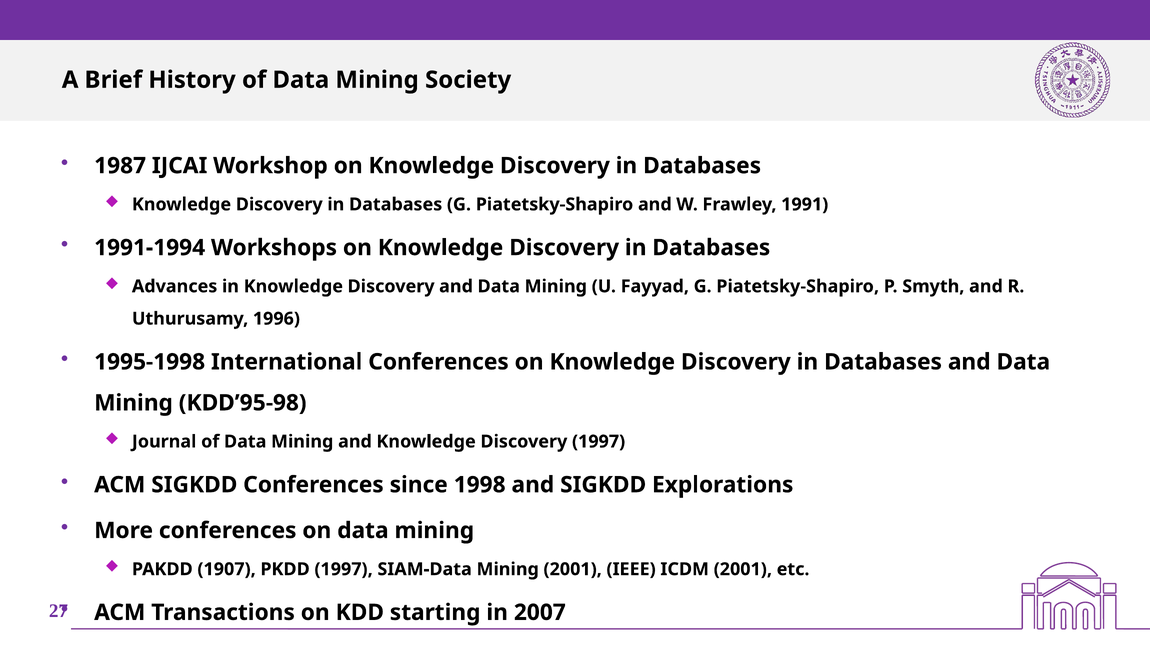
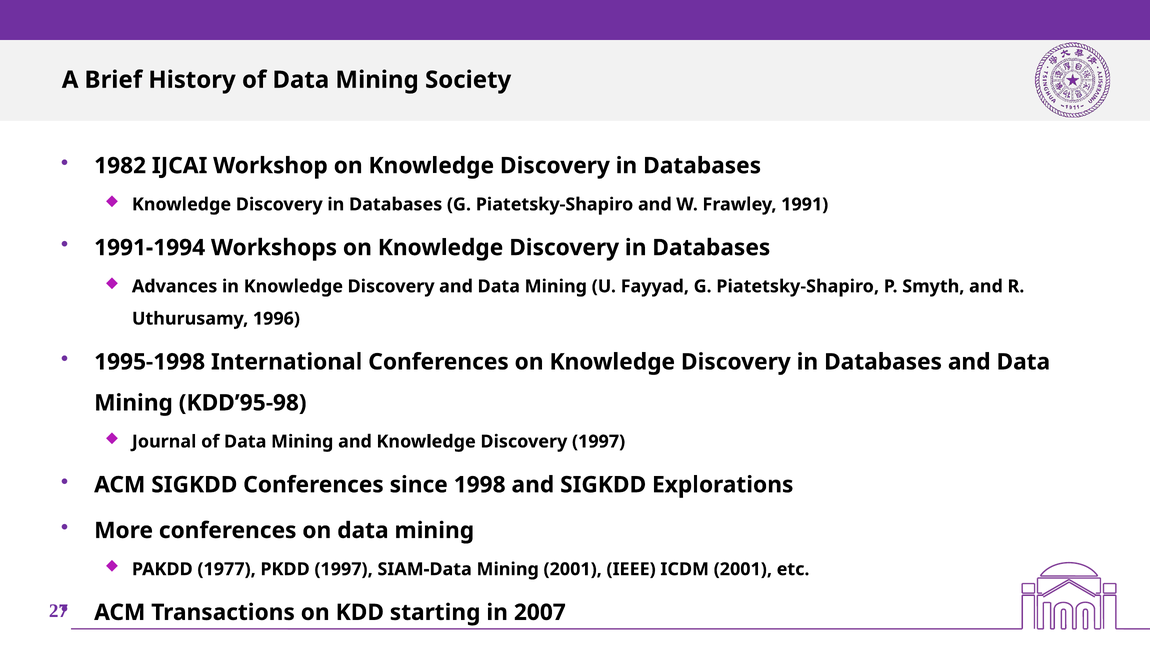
1987: 1987 -> 1982 (120, 166)
1907: 1907 -> 1977 (227, 569)
